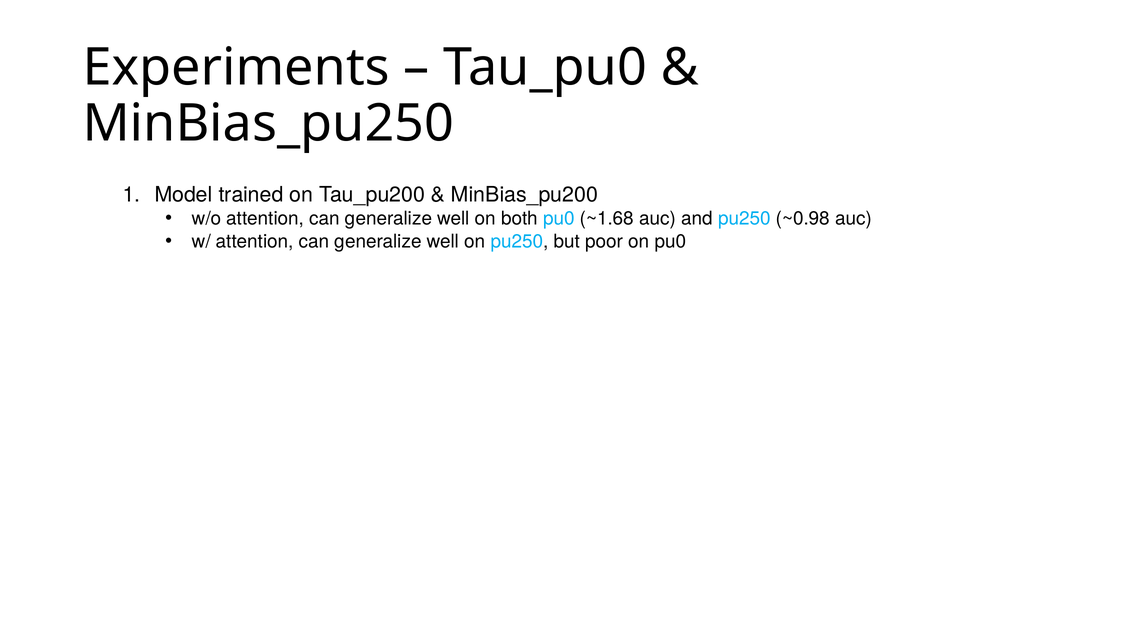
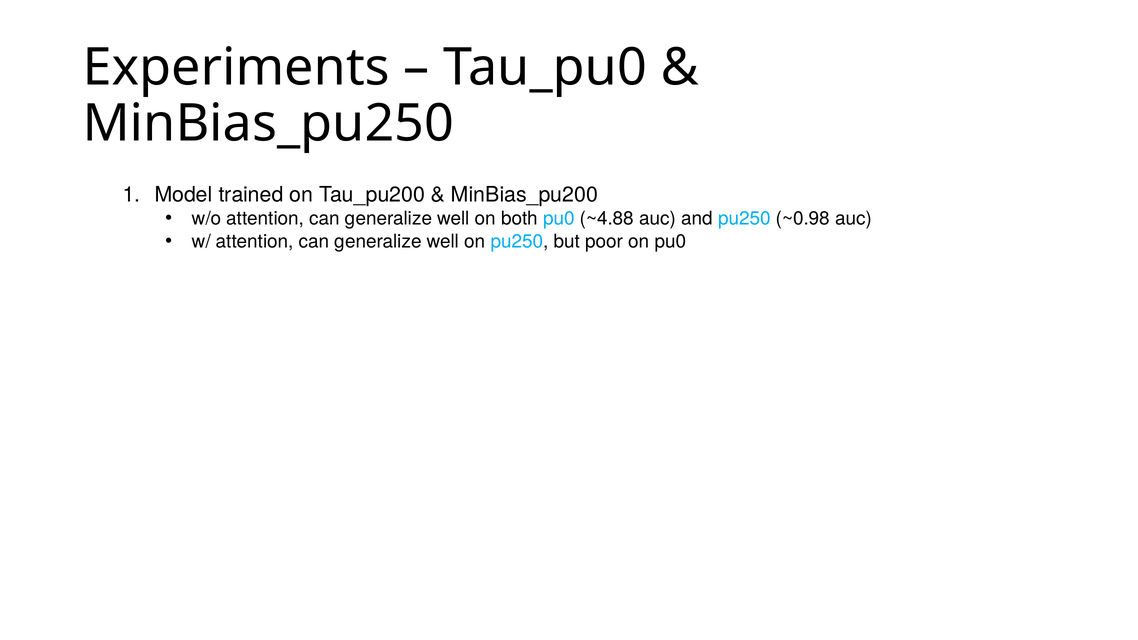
~1.68: ~1.68 -> ~4.88 (607, 219)
